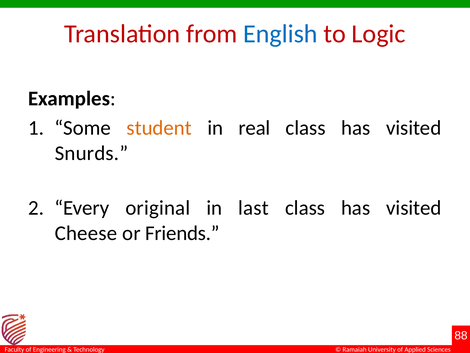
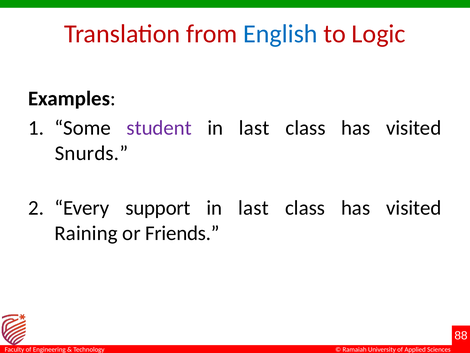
student colour: orange -> purple (159, 128)
real: real -> last (254, 128)
original: original -> support (158, 208)
Cheese: Cheese -> Raining (86, 233)
